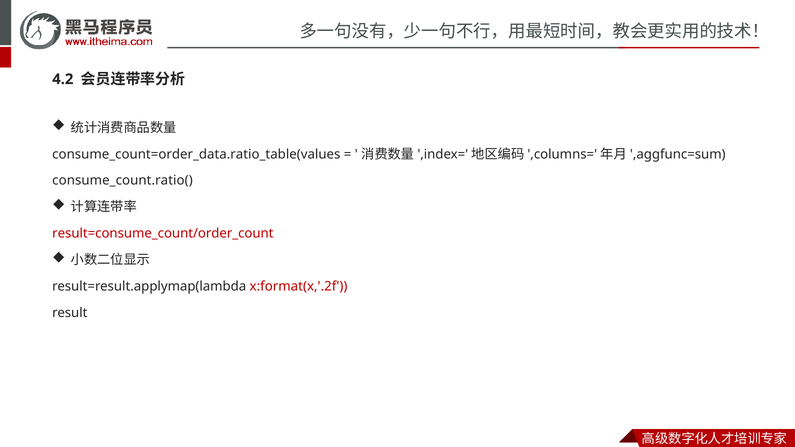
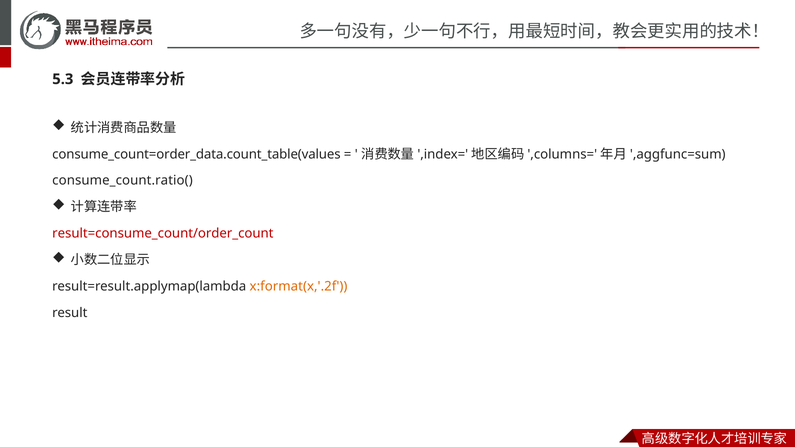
4.2: 4.2 -> 5.3 (63, 79)
consume_count=order_data.ratio_table(values: consume_count=order_data.ratio_table(values -> consume_count=order_data.count_table(values (196, 154)
x:format(x,'.2f colour: red -> orange (298, 287)
